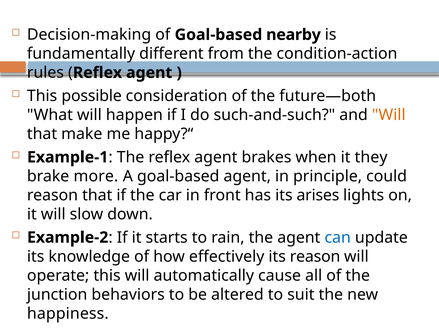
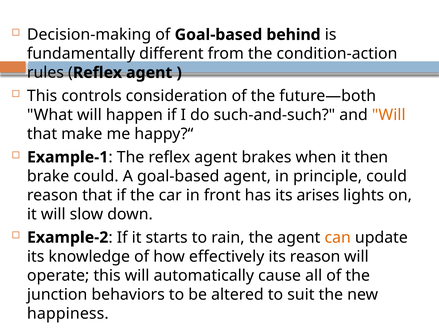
nearby: nearby -> behind (293, 35)
possible: possible -> controls (92, 96)
they: they -> then (371, 157)
brake more: more -> could (96, 176)
can colour: blue -> orange (338, 238)
